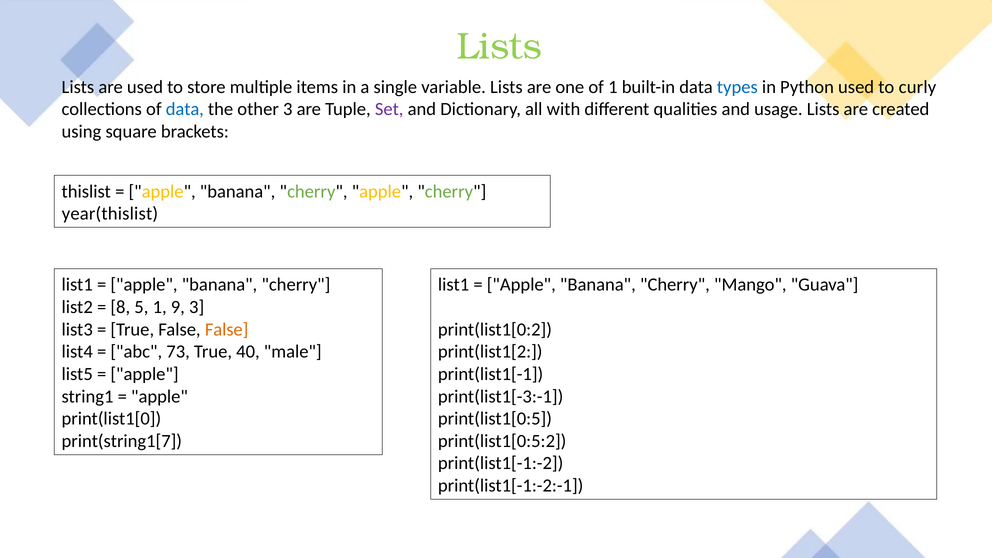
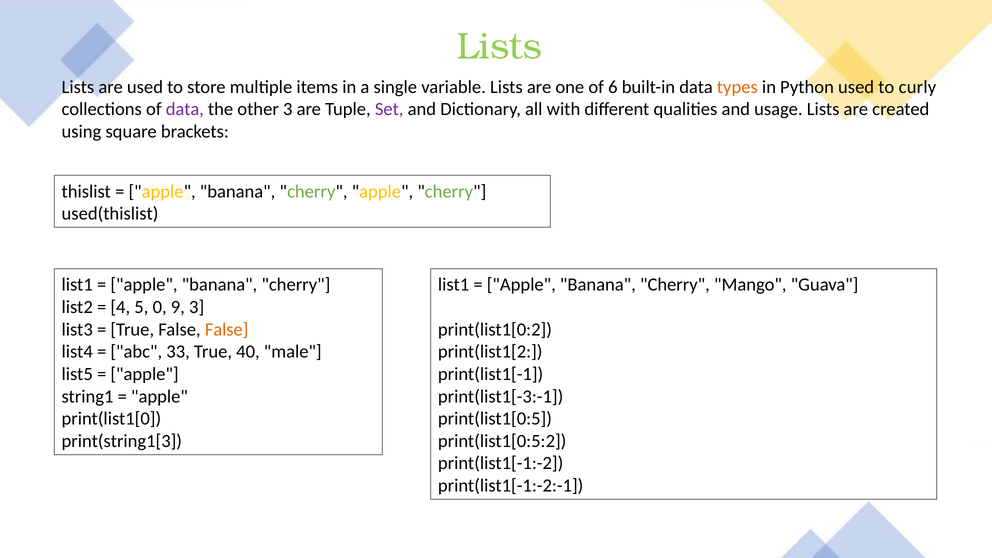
of 1: 1 -> 6 (613, 87)
types colour: blue -> orange (737, 87)
data colour: blue -> purple (185, 109)
year(thislist: year(thislist -> used(thislist (110, 214)
8: 8 -> 4 (120, 307)
5 1: 1 -> 0 (160, 307)
73: 73 -> 33 (178, 352)
print(string1[7: print(string1[7 -> print(string1[3 (122, 441)
